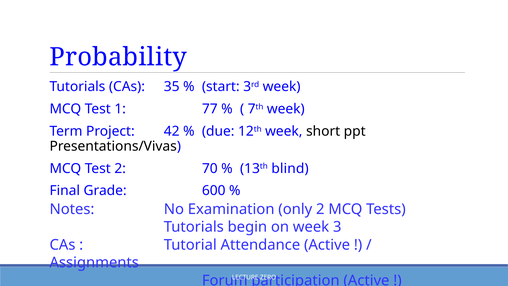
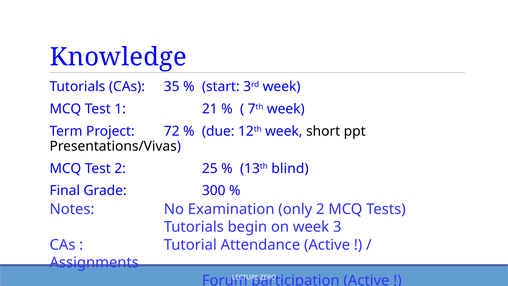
Probability: Probability -> Knowledge (118, 57)
77: 77 -> 21 (210, 109)
42: 42 -> 72 (172, 131)
70: 70 -> 25 (210, 168)
600: 600 -> 300 (214, 191)
